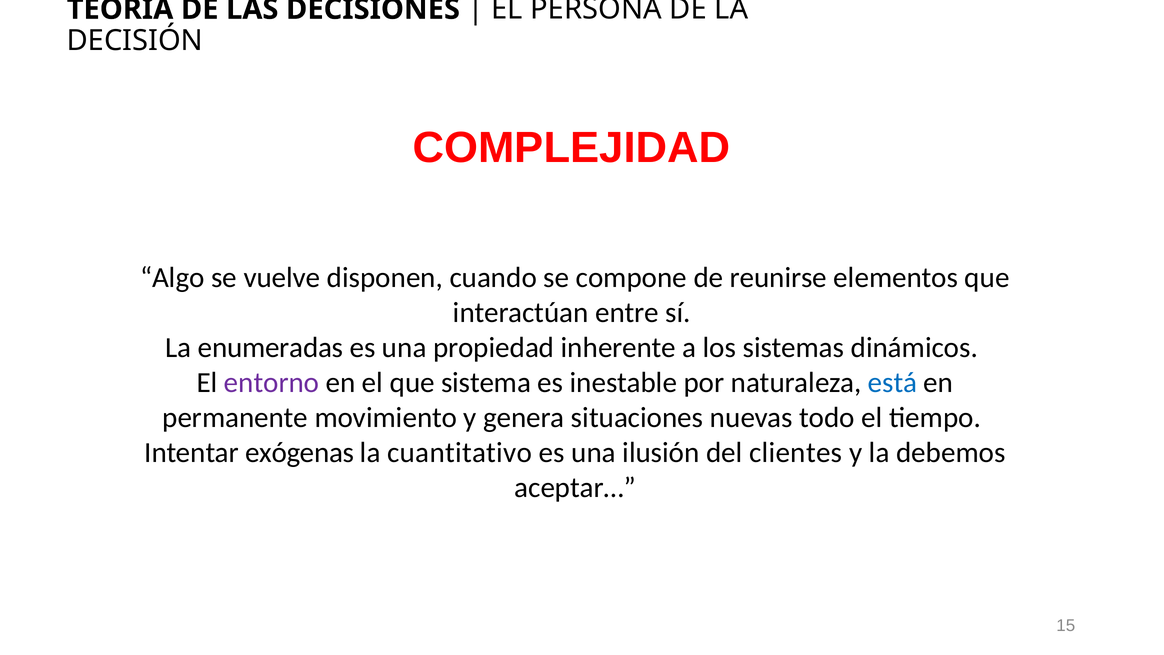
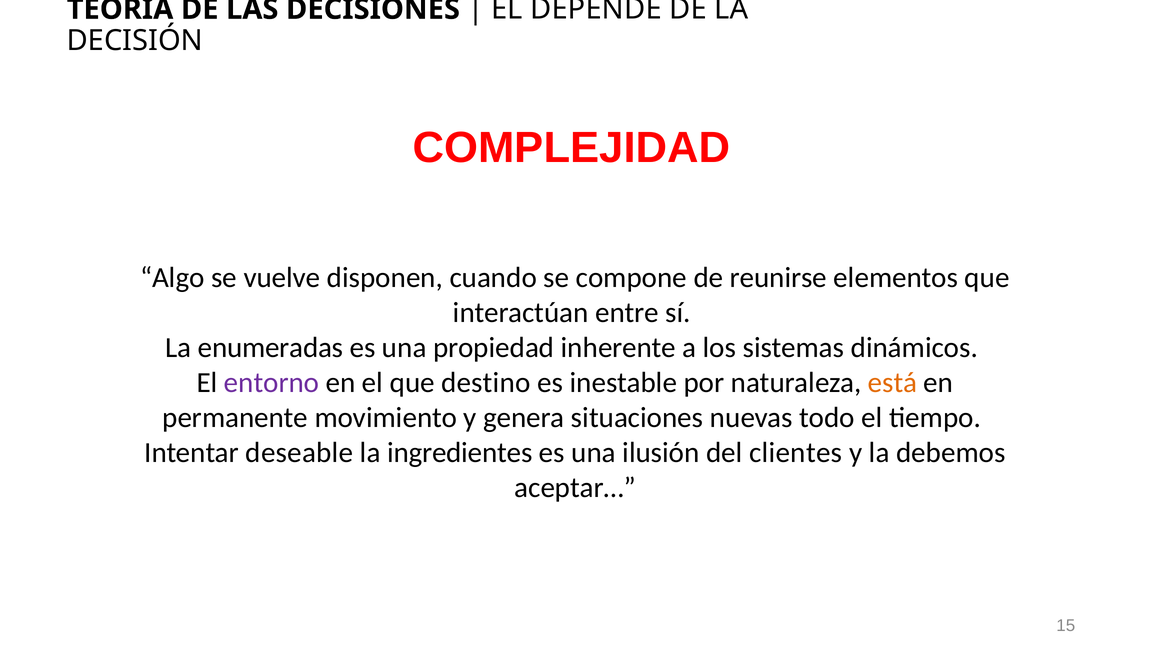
PERSONA: PERSONA -> DEPENDE (596, 9)
sistema: sistema -> destino (486, 382)
está colour: blue -> orange (892, 382)
exógenas: exógenas -> deseable (299, 452)
cuantitativo: cuantitativo -> ingredientes (460, 452)
